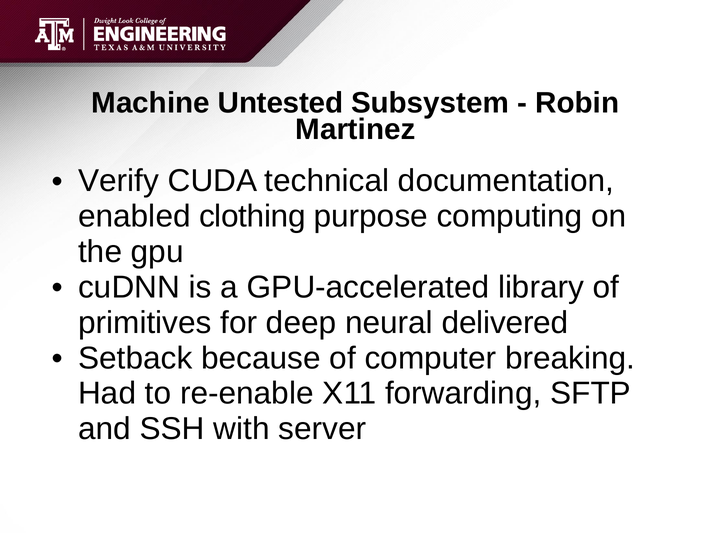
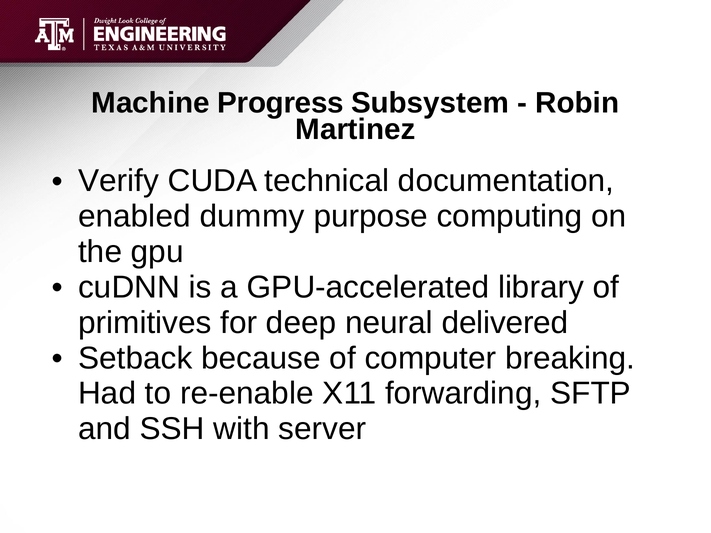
Untested: Untested -> Progress (281, 103)
clothing: clothing -> dummy (252, 217)
